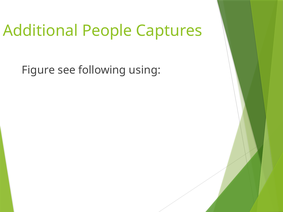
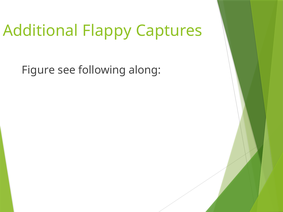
People: People -> Flappy (107, 31)
using: using -> along (145, 70)
